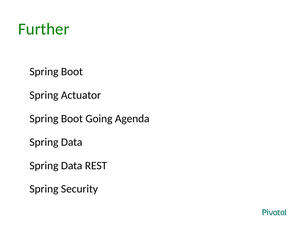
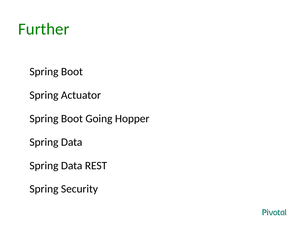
Agenda: Agenda -> Hopper (132, 119)
